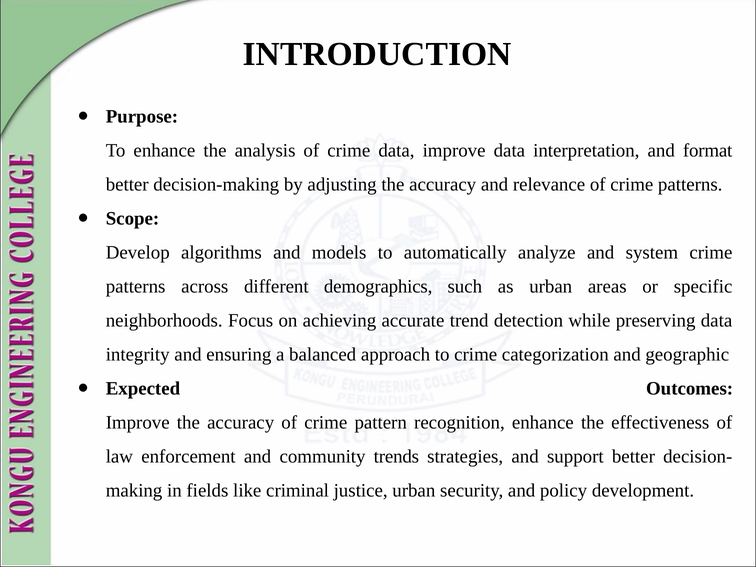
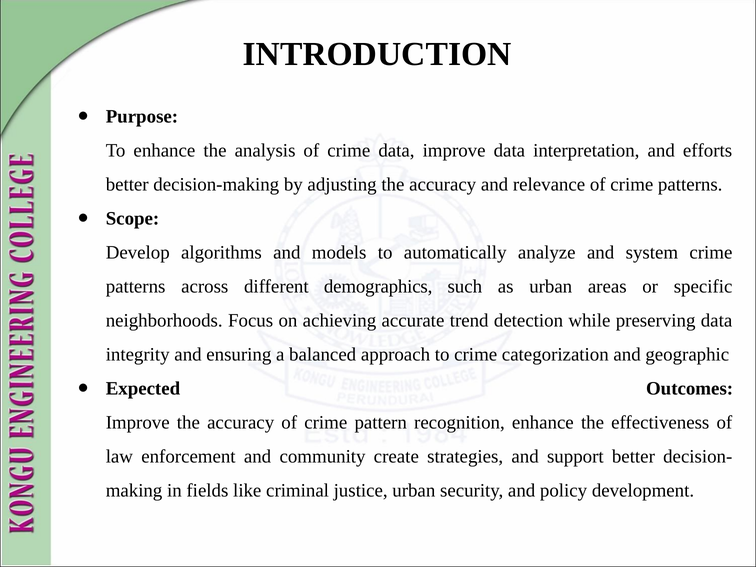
format: format -> efforts (708, 150)
trends: trends -> create (396, 456)
